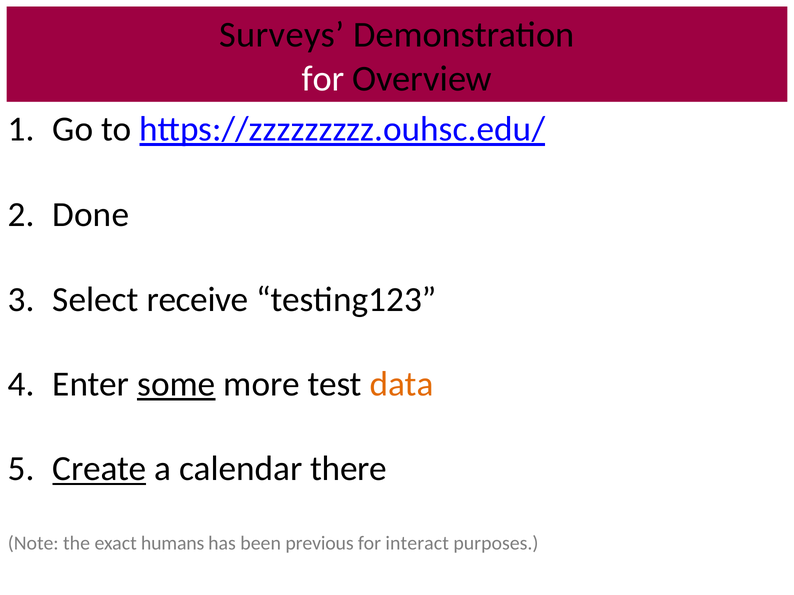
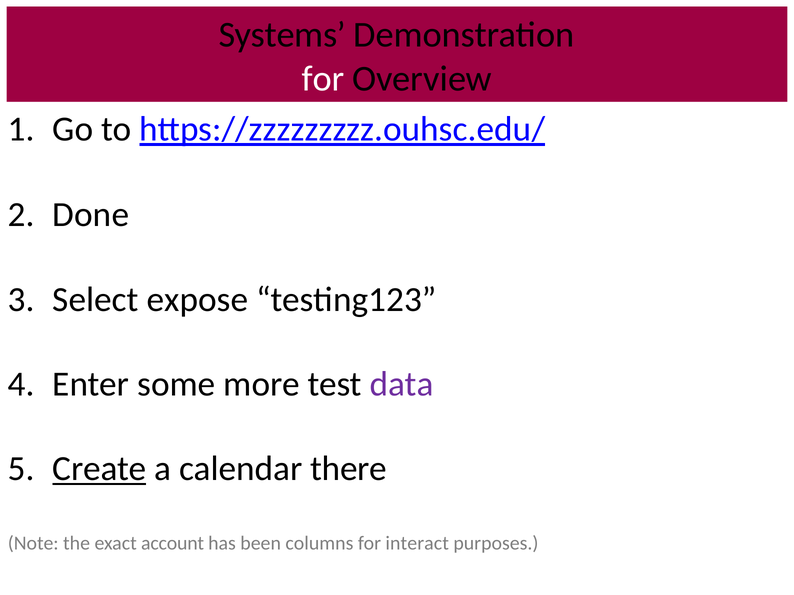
Surveys: Surveys -> Systems (282, 35)
receive: receive -> expose (197, 300)
some underline: present -> none (176, 384)
data colour: orange -> purple (402, 384)
humans: humans -> account (173, 543)
previous: previous -> columns (319, 543)
